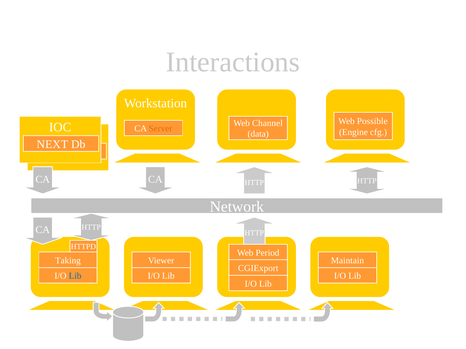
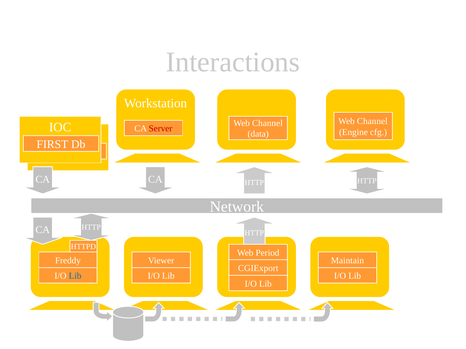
Possible: Possible -> Channel (372, 121)
Server colour: orange -> red (161, 129)
NEXT: NEXT -> FIRST (52, 144)
Taking: Taking -> Freddy (68, 261)
